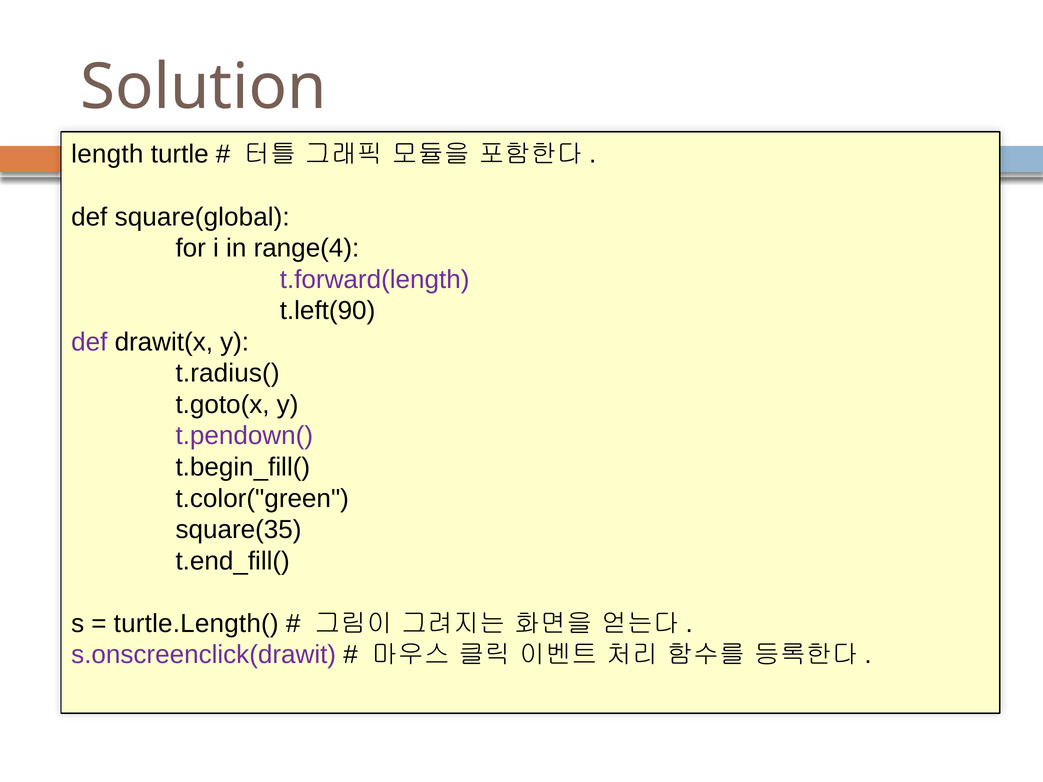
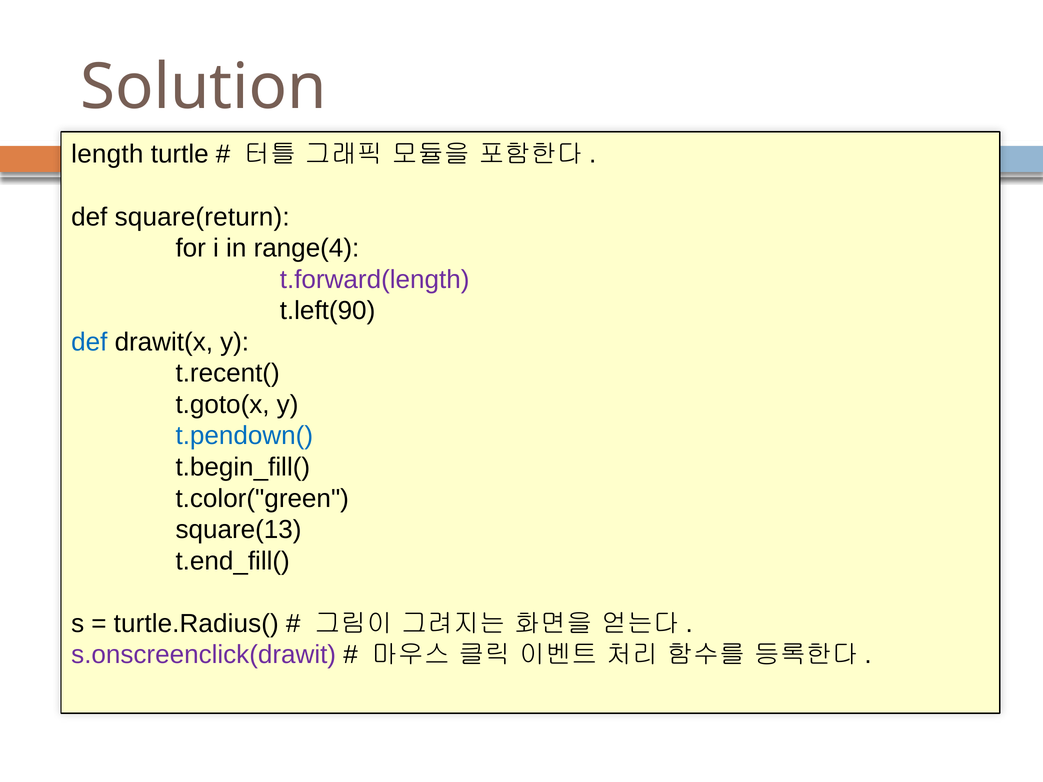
square(global: square(global -> square(return (202, 217)
def colour: purple -> blue (89, 342)
t.radius(: t.radius( -> t.recent( (228, 373)
t.pendown( colour: purple -> blue (244, 436)
square(35: square(35 -> square(13 (239, 530)
turtle.Length(: turtle.Length( -> turtle.Radius( (196, 624)
